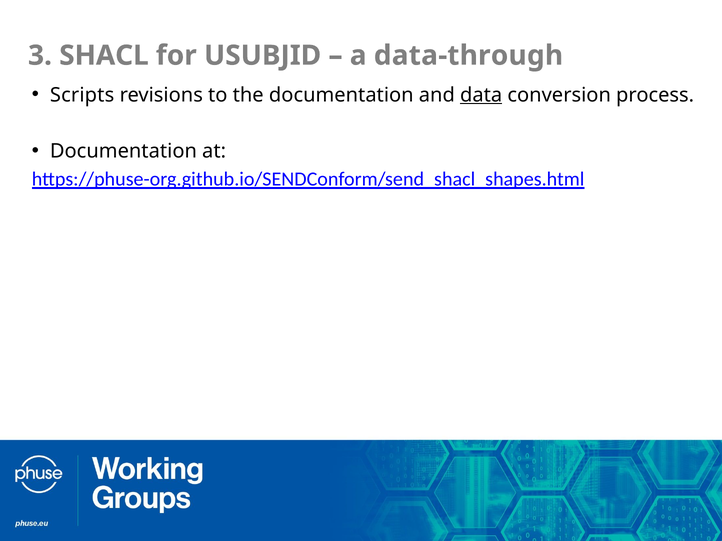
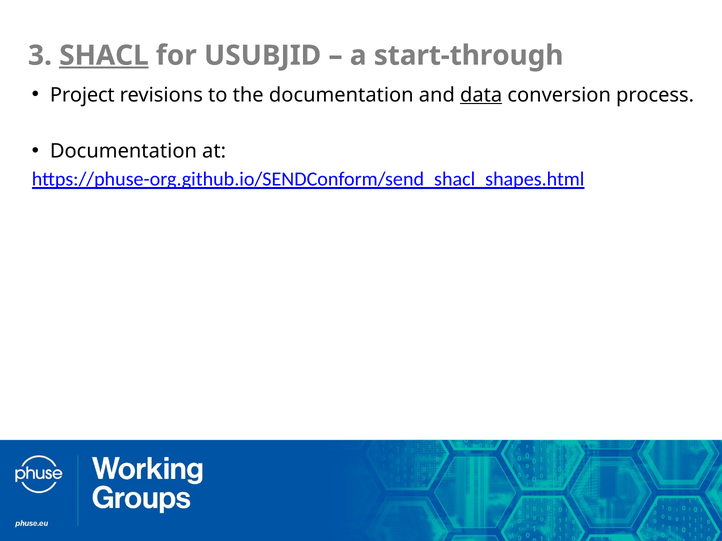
SHACL underline: none -> present (104, 56)
data-through: data-through -> start-through (469, 56)
Scripts: Scripts -> Project (82, 95)
